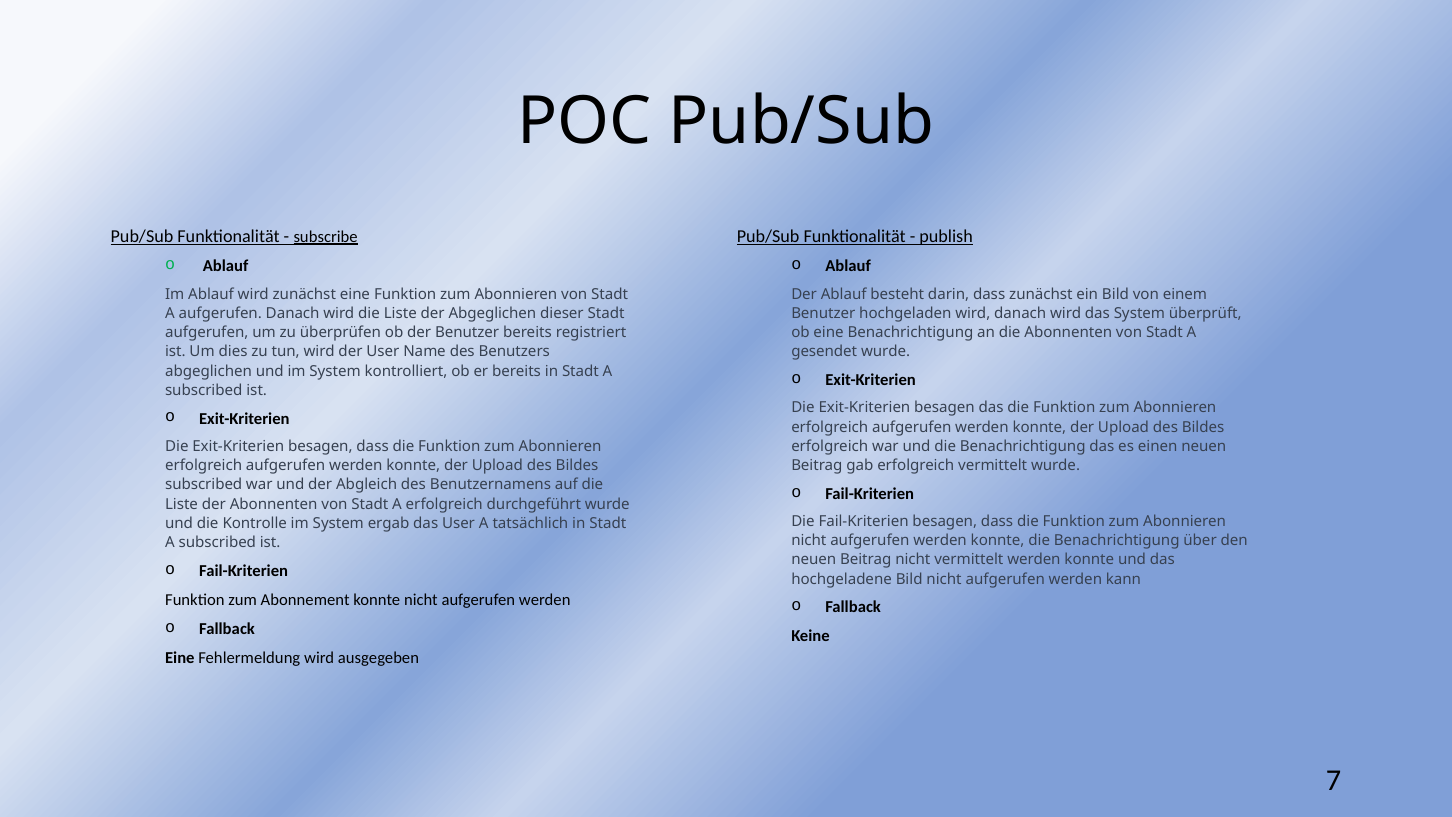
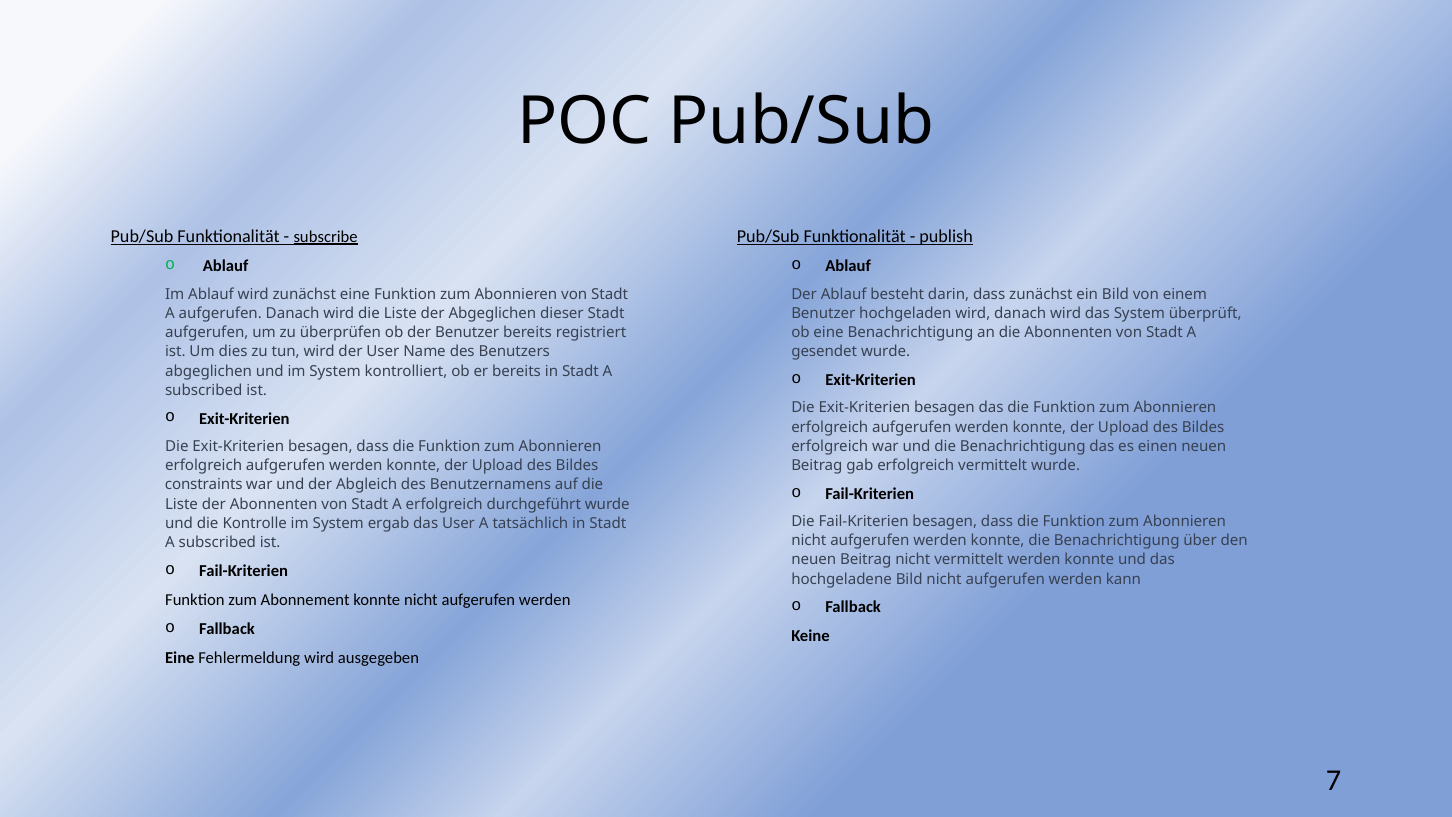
subscribed: subscribed -> constraints (204, 485)
